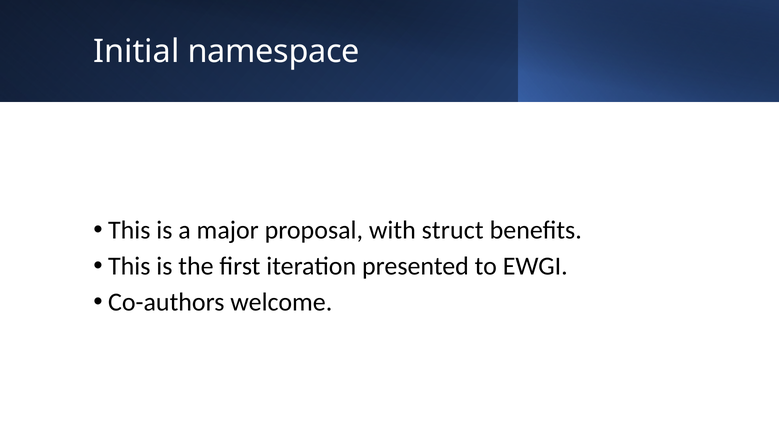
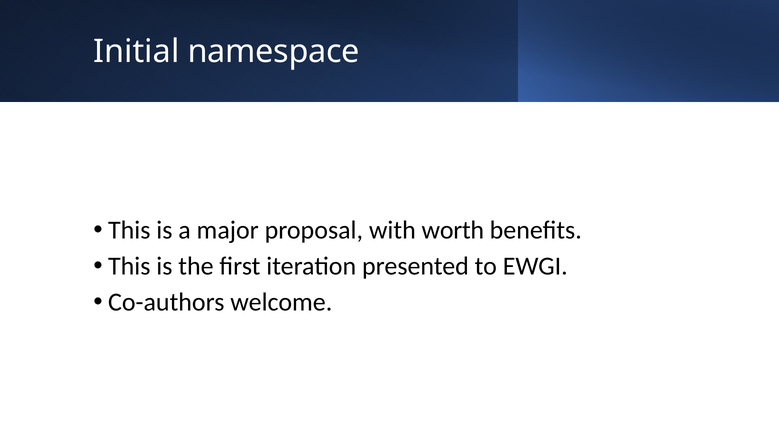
struct: struct -> worth (453, 230)
